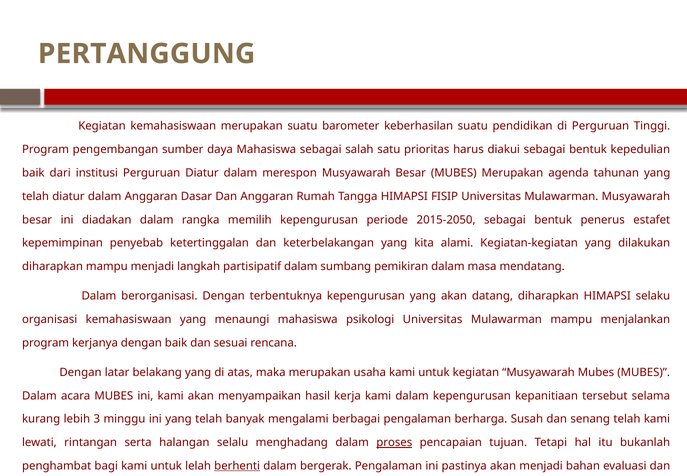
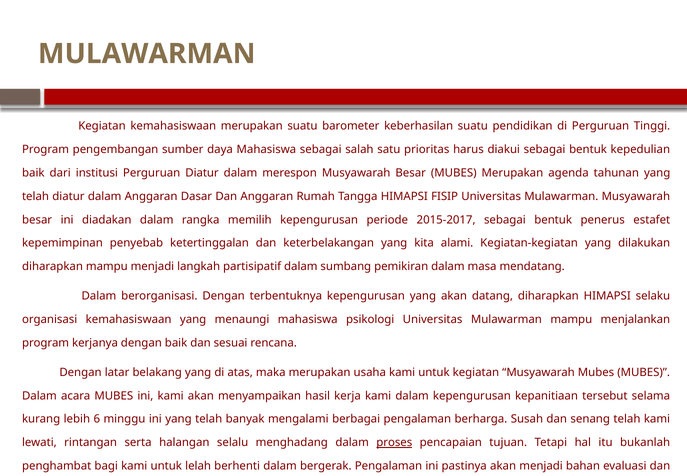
PERTANGGUNG: PERTANGGUNG -> MULAWARMAN (147, 54)
2015-2050: 2015-2050 -> 2015-2017 (446, 220)
3: 3 -> 6 (97, 419)
berhenti underline: present -> none (237, 466)
